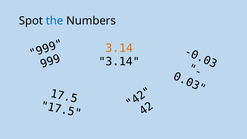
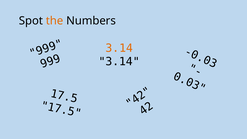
the colour: blue -> orange (55, 21)
